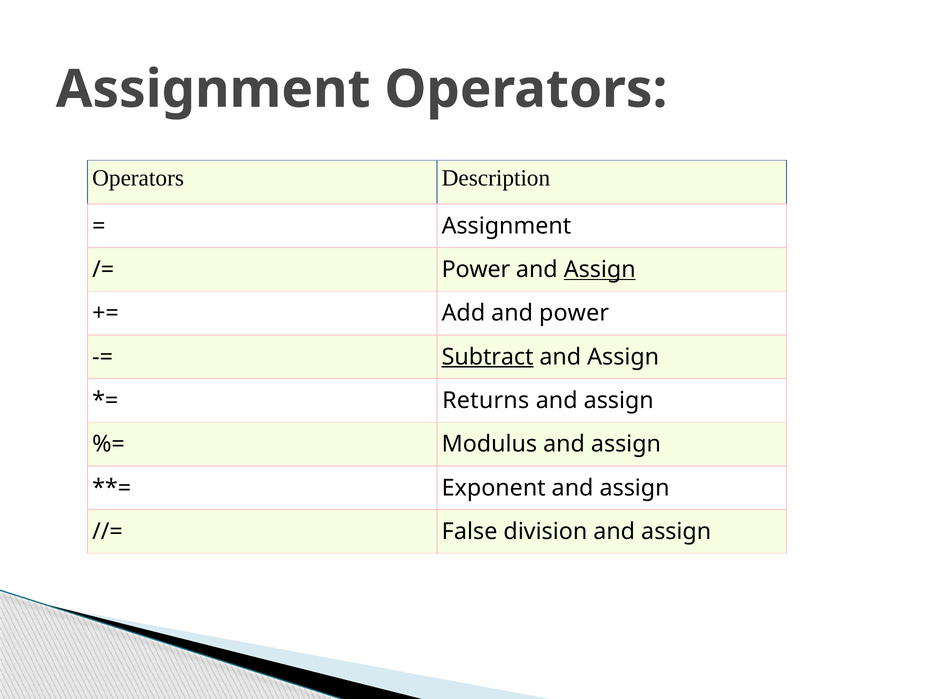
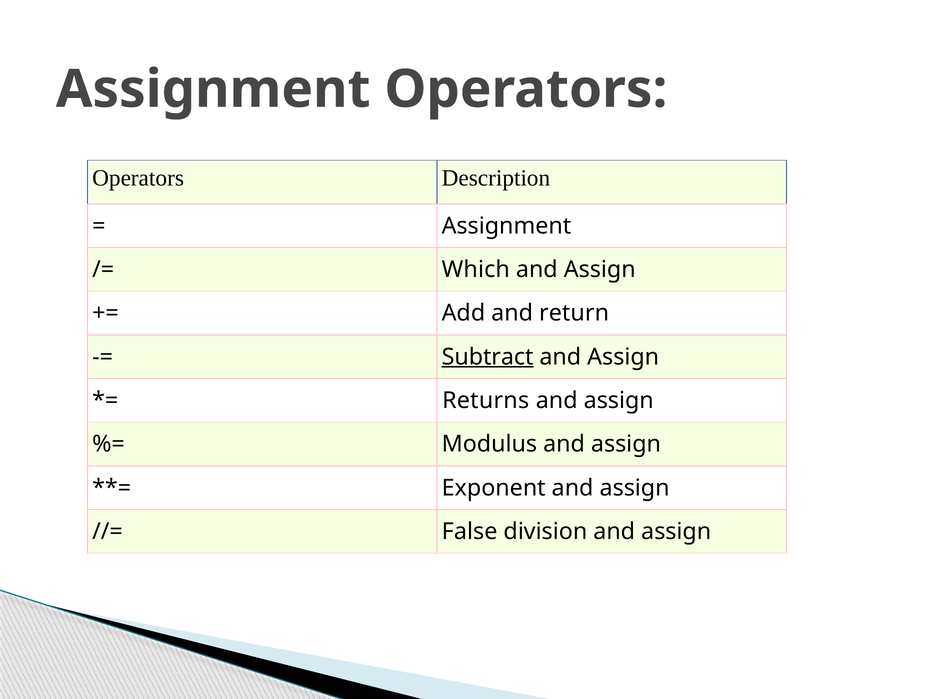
Power: Power -> Which (476, 270)
Assign underline: present -> none (600, 270)
and power: power -> return (574, 313)
